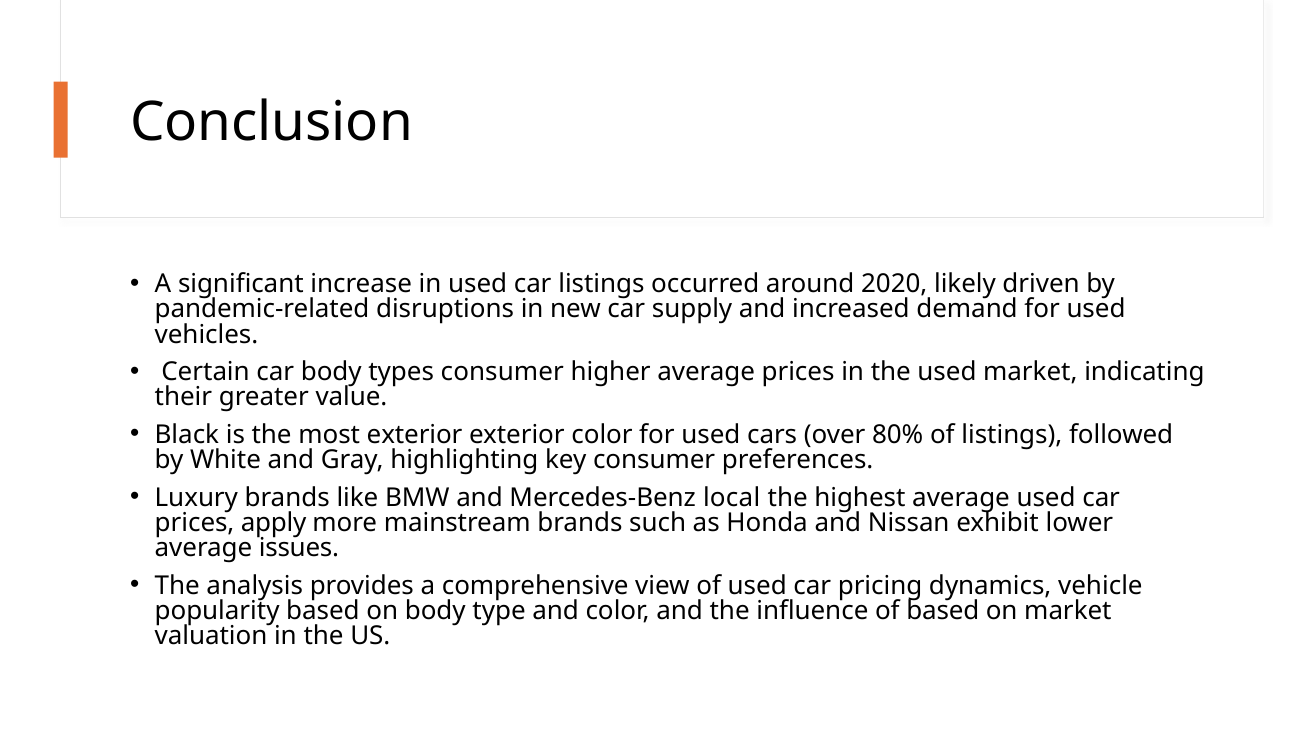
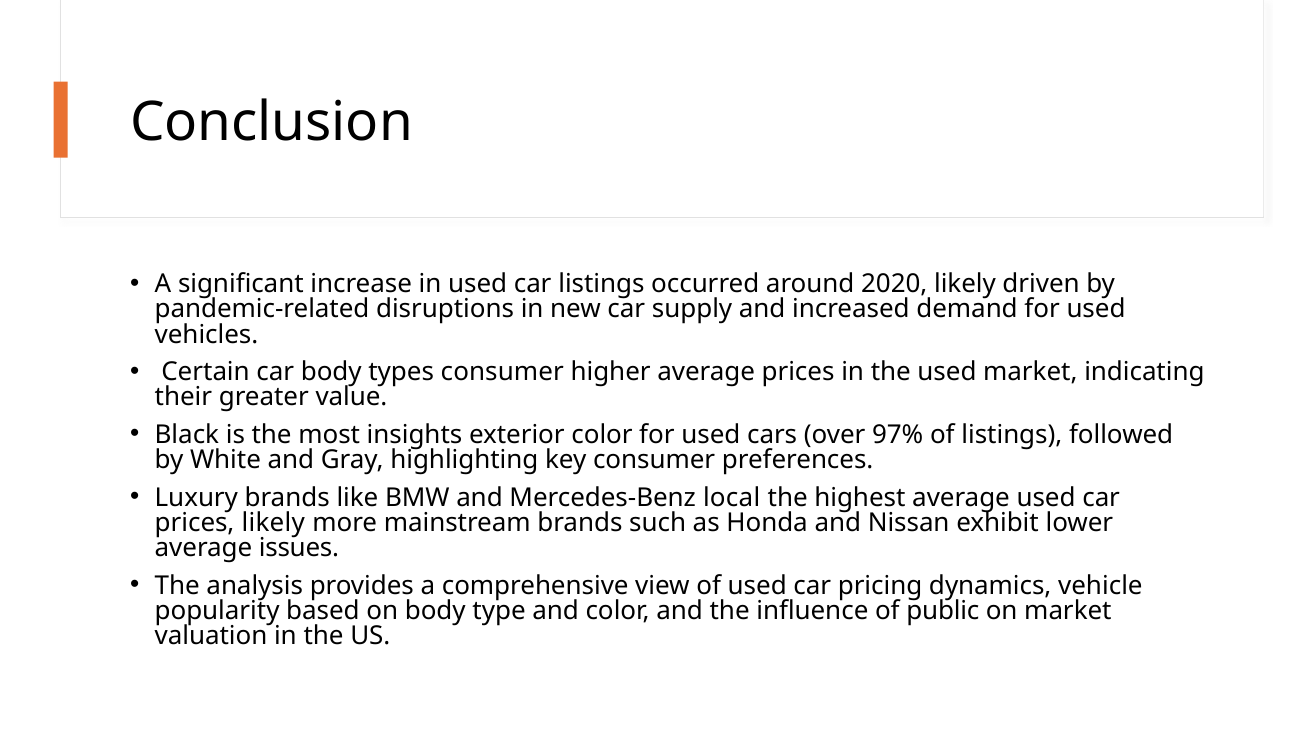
most exterior: exterior -> insights (415, 435)
80%: 80% -> 97% (898, 435)
prices apply: apply -> likely (273, 523)
of based: based -> public (943, 611)
